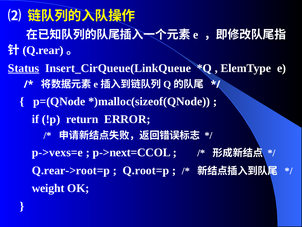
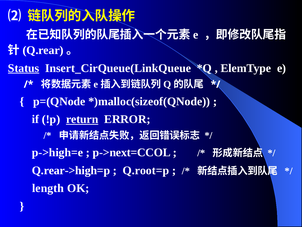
return underline: none -> present (82, 119)
p->vexs=e: p->vexs=e -> p->high=e (57, 152)
Q.rear->root=p: Q.rear->root=p -> Q.rear->high=p (71, 170)
weight: weight -> length (48, 188)
